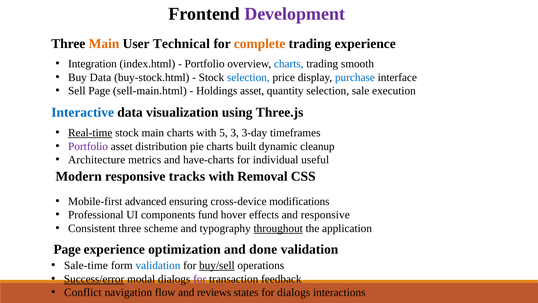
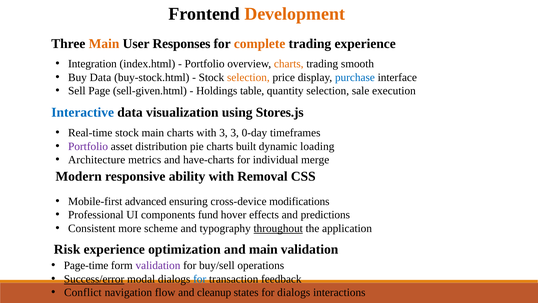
Development colour: purple -> orange (295, 14)
Technical: Technical -> Responses (182, 44)
charts colour: blue -> orange (289, 64)
selection colour: blue -> orange (248, 77)
sell-main.html: sell-main.html -> sell-given.html (150, 91)
Holdings asset: asset -> table (252, 91)
Three.js: Three.js -> Stores.js (280, 112)
Real-time underline: present -> none (90, 133)
with 5: 5 -> 3 (223, 133)
3-day: 3-day -> 0-day (254, 133)
cleanup: cleanup -> loading (317, 146)
useful: useful -> merge (315, 160)
tracks: tracks -> ability (187, 176)
and responsive: responsive -> predictions (325, 215)
Consistent three: three -> more (130, 228)
Page: Page -> Risk (67, 249)
and done: done -> main (263, 249)
Sale-time: Sale-time -> Page-time (86, 265)
validation colour: blue -> purple (158, 265)
buy/sell underline: present -> none (217, 265)
for colour: purple -> blue (200, 279)
reviews: reviews -> cleanup (214, 292)
